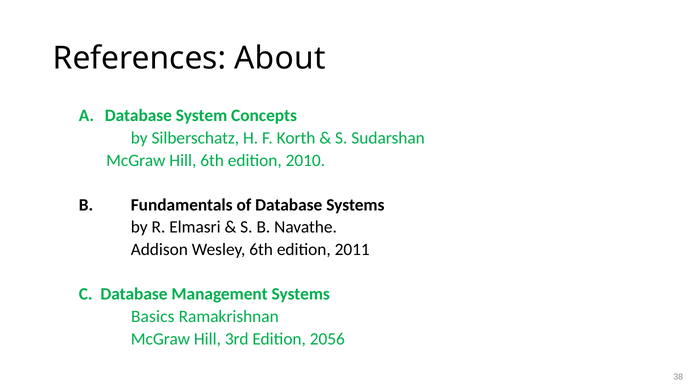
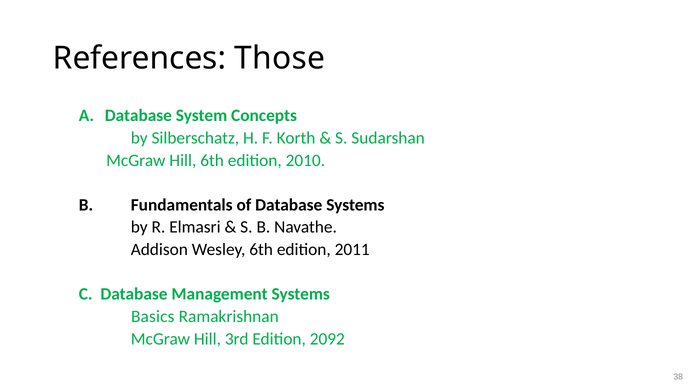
About: About -> Those (280, 58)
2056: 2056 -> 2092 (327, 339)
